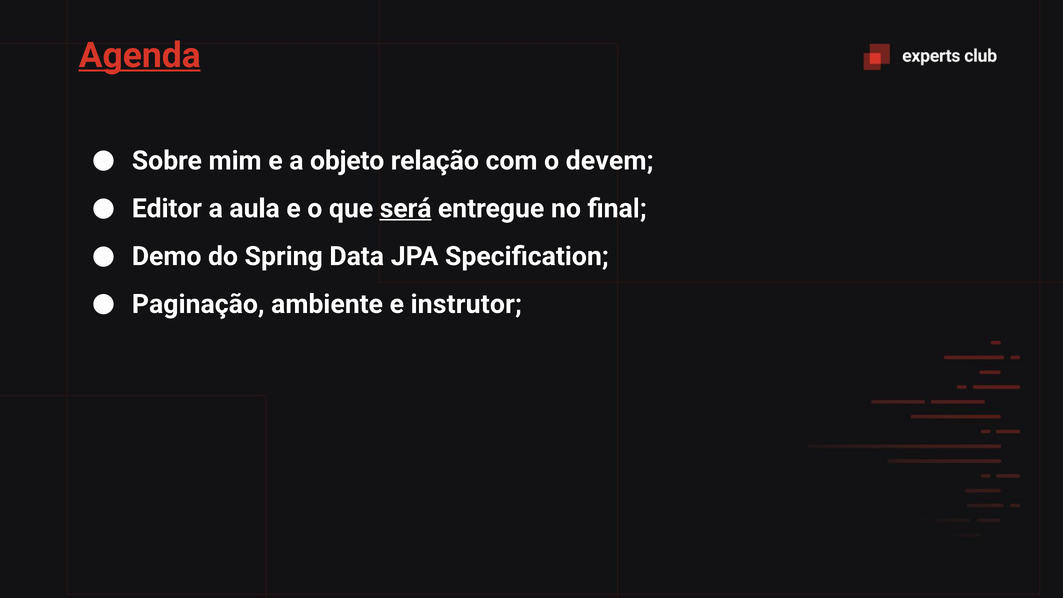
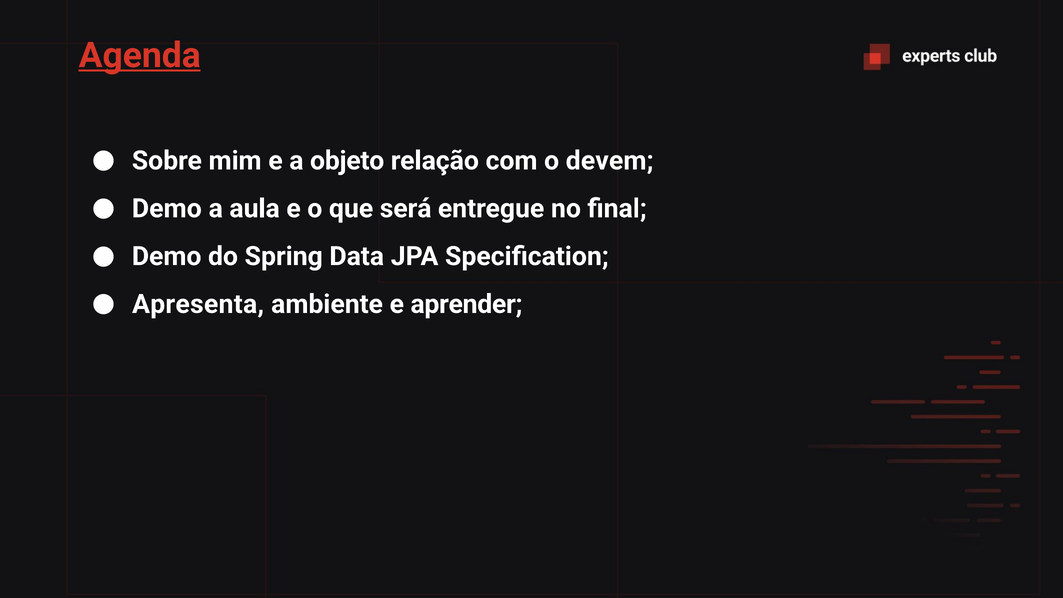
Editor: Editor -> Demo (167, 208)
será underline: present -> none (406, 208)
Paginação: Paginação -> Apresenta (198, 304)
instrutor: instrutor -> aprender (466, 304)
